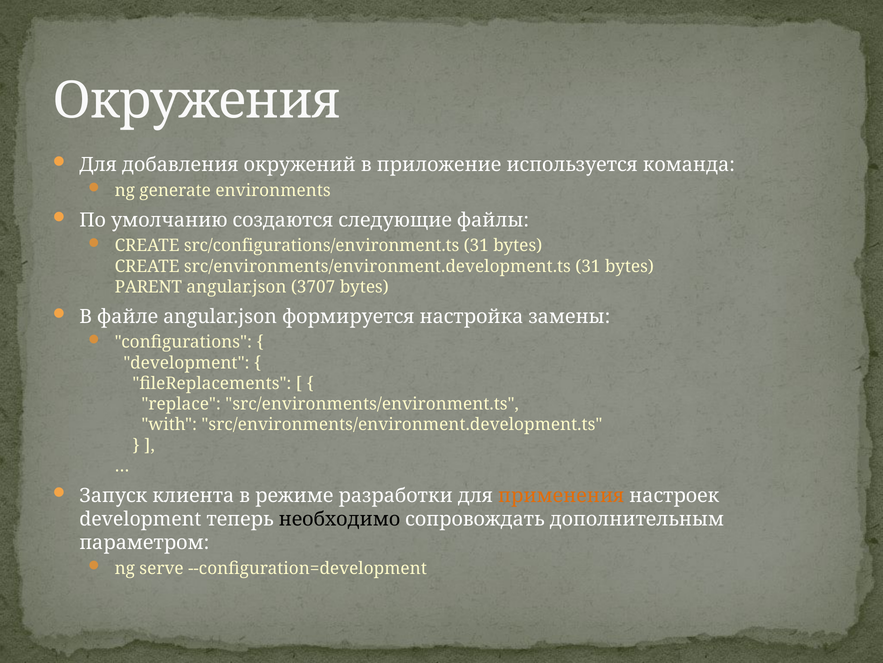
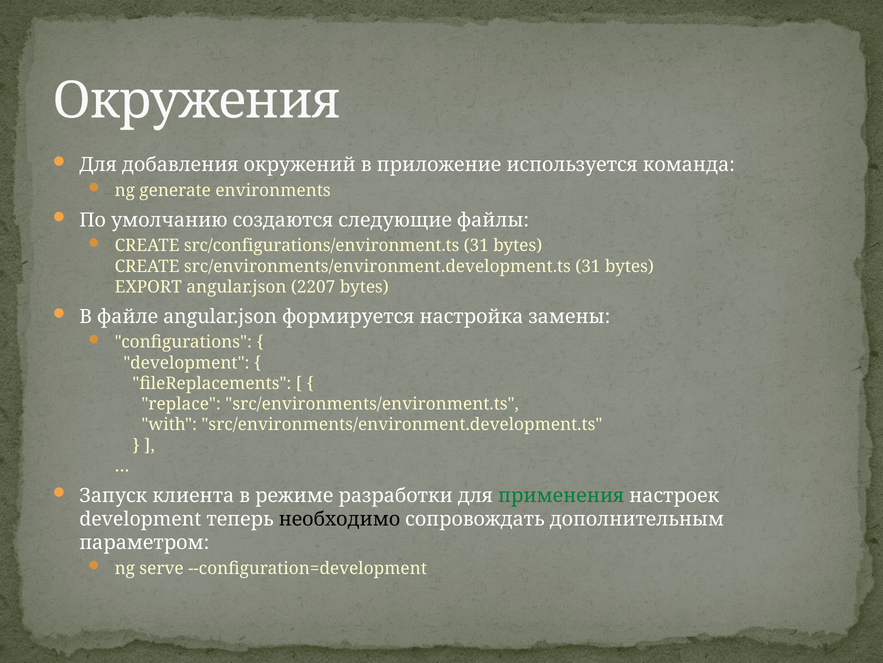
PARENT: PARENT -> EXPORT (148, 287)
3707: 3707 -> 2207 (313, 287)
применения colour: orange -> green (561, 495)
